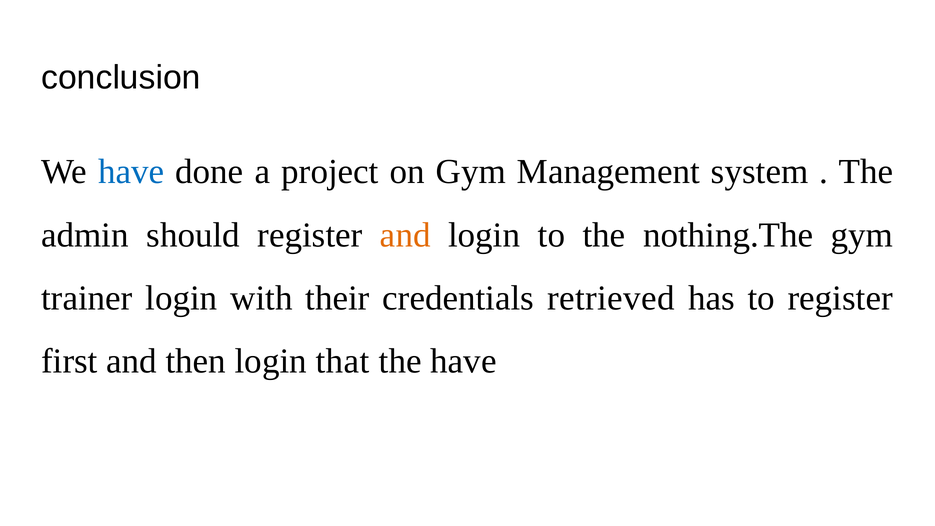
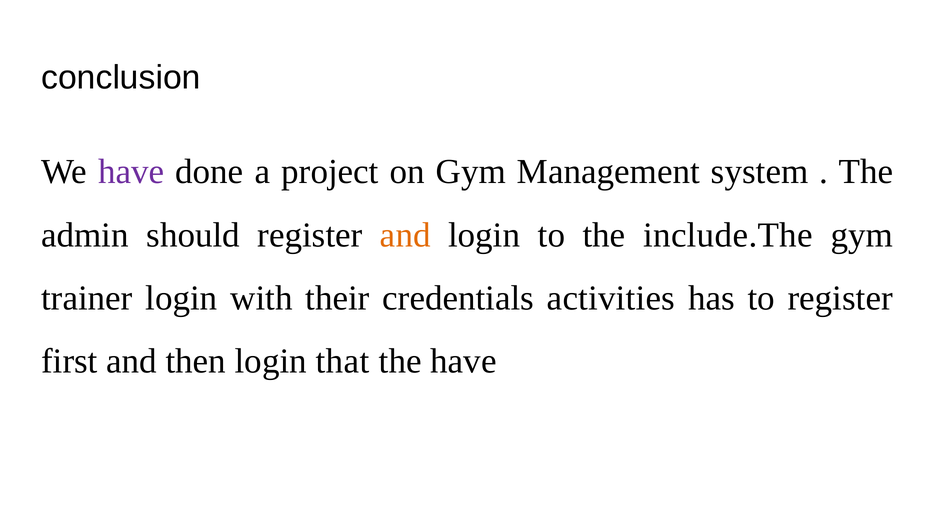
have colour: blue -> purple (131, 172)
nothing.The: nothing.The -> include.The (728, 235)
retrieved: retrieved -> activities (611, 298)
